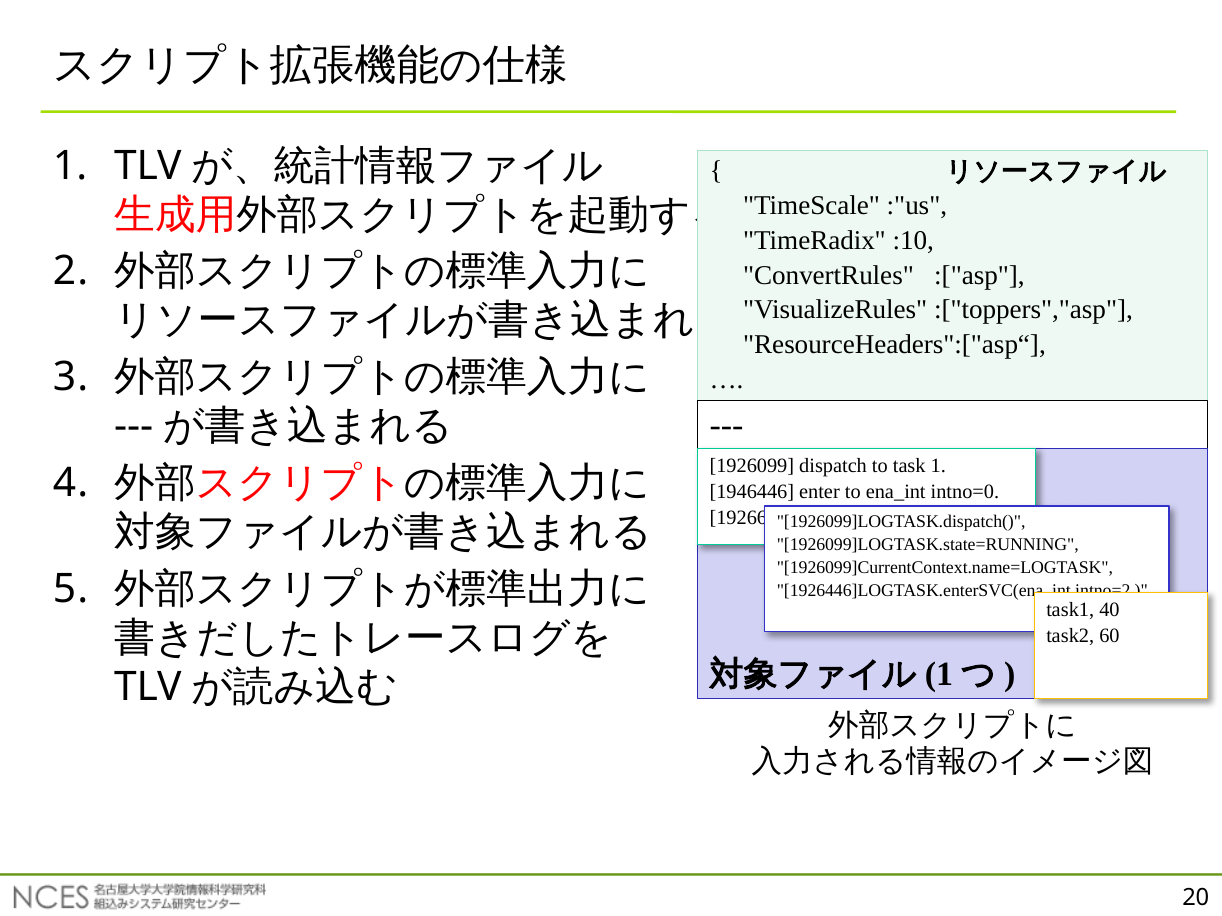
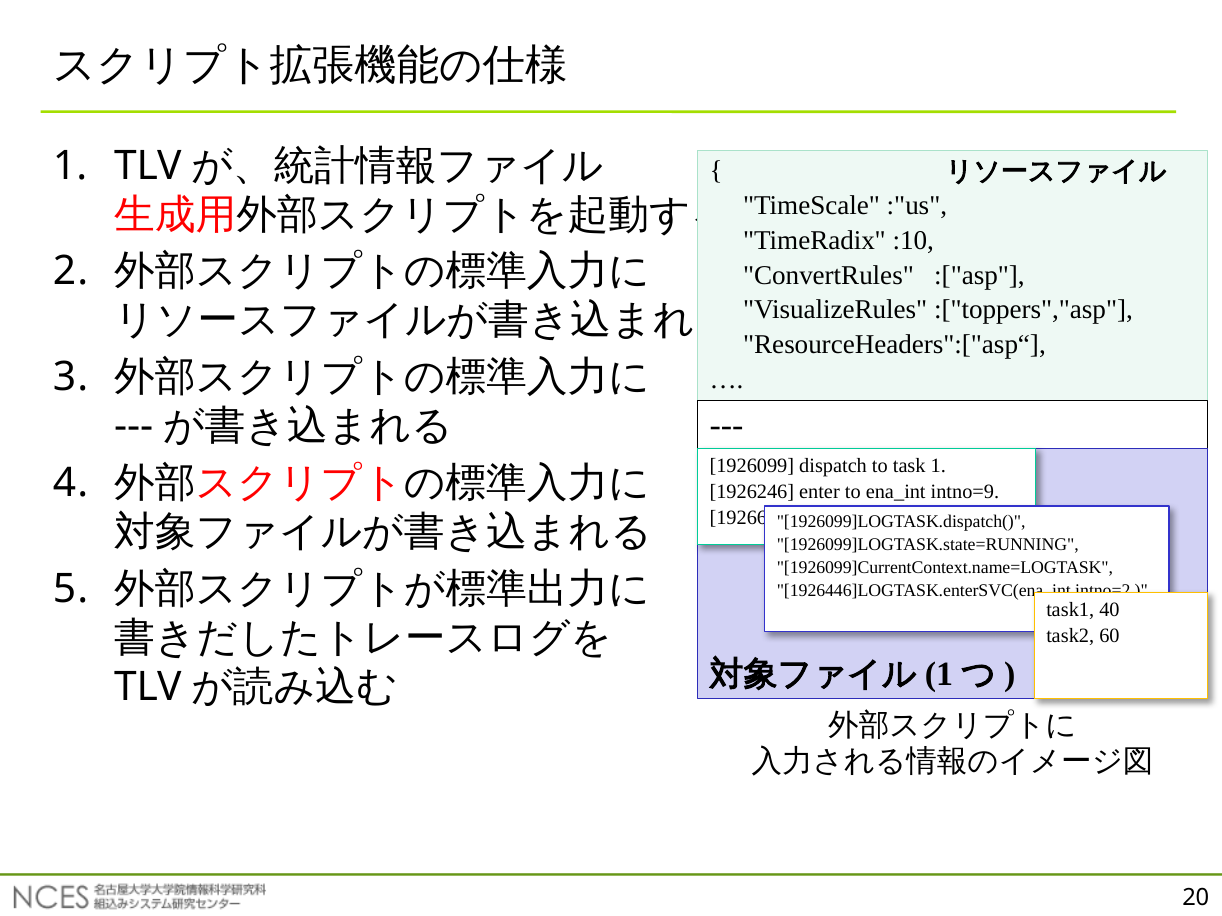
1946446: 1946446 -> 1926246 (752, 492)
intno=0: intno=0 -> intno=9 (965, 492)
